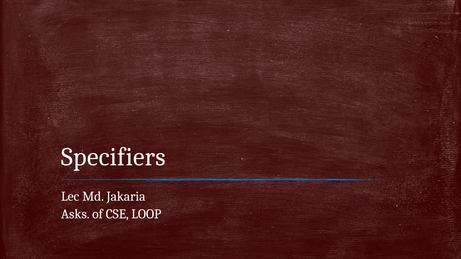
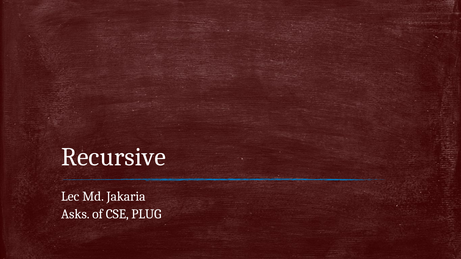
Specifiers: Specifiers -> Recursive (113, 157)
LOOP: LOOP -> PLUG (146, 214)
